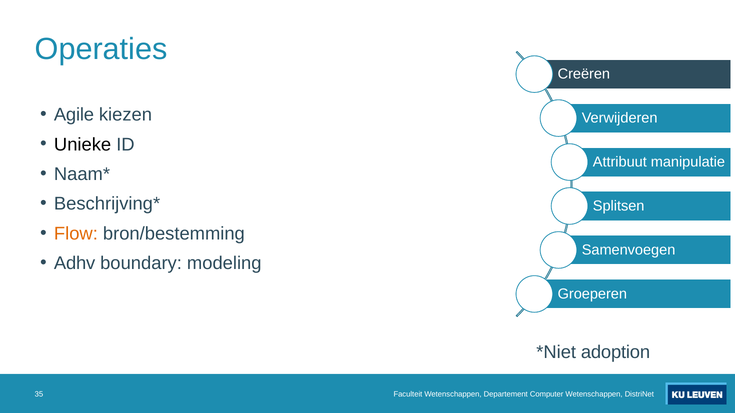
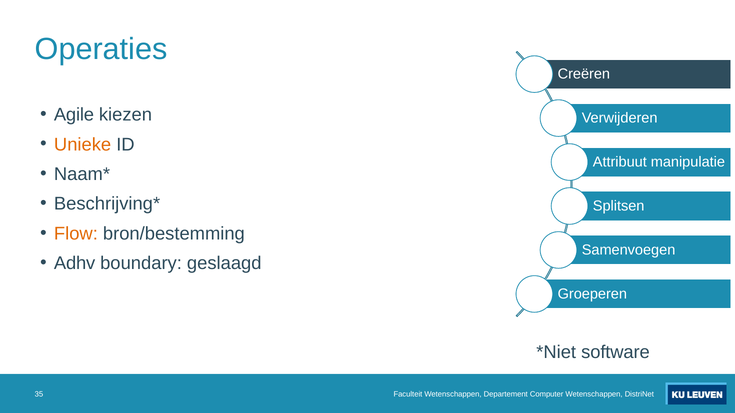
Unieke colour: black -> orange (83, 145)
modeling: modeling -> geslaagd (224, 263)
adoption: adoption -> software (615, 353)
